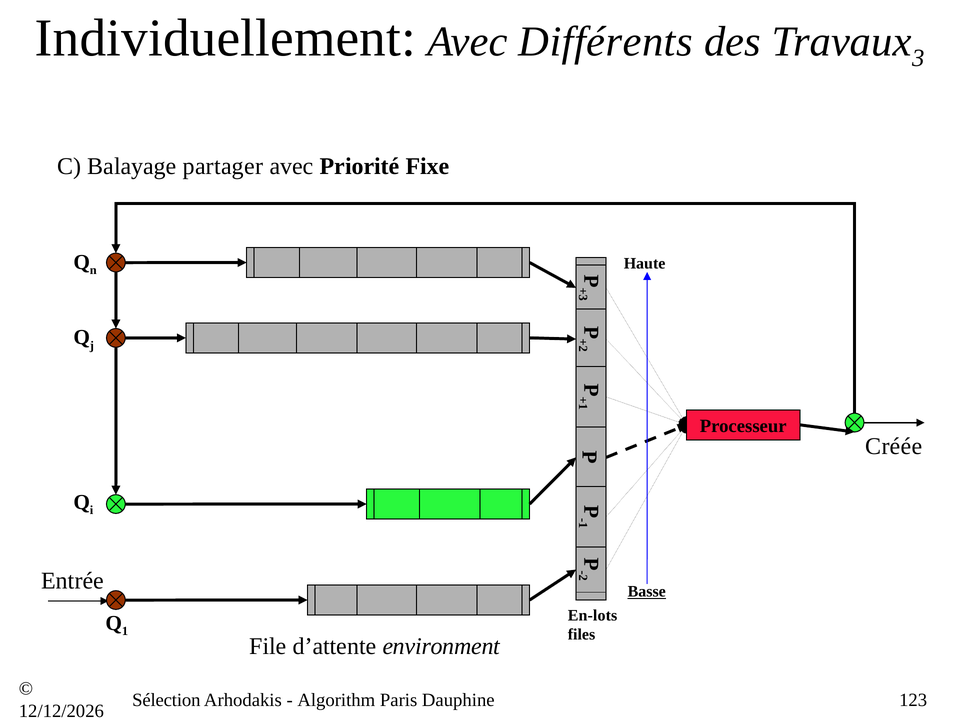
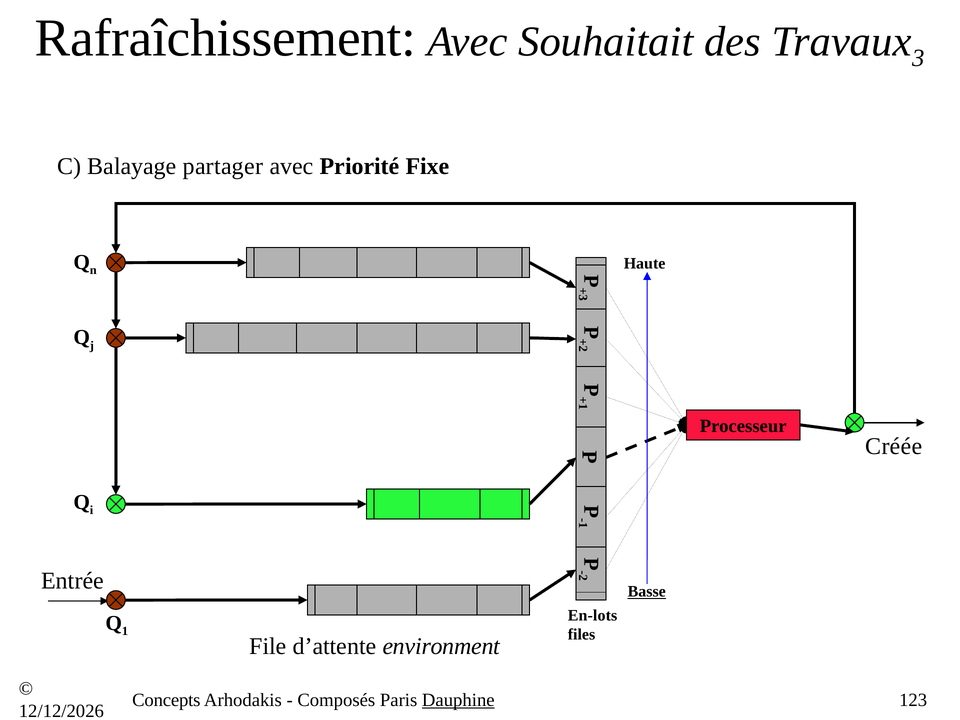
Individuellement: Individuellement -> Rafraîchissement (226, 38)
Différents: Différents -> Souhaitait (606, 42)
Sélection: Sélection -> Concepts (166, 700)
Algorithm: Algorithm -> Composés (336, 700)
Dauphine underline: none -> present (458, 700)
